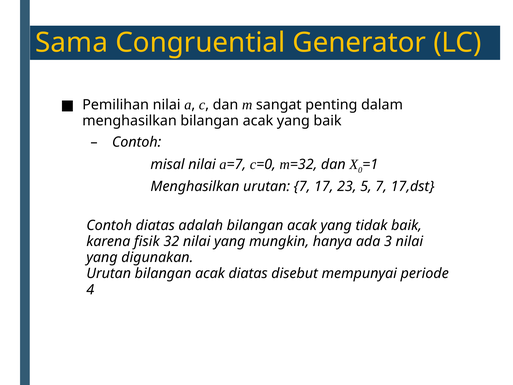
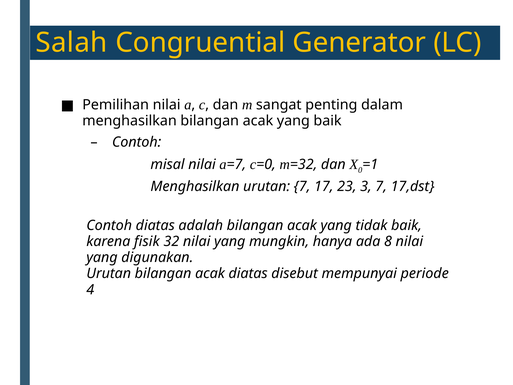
Sama: Sama -> Salah (71, 43)
5: 5 -> 3 (366, 186)
3: 3 -> 8 (388, 241)
